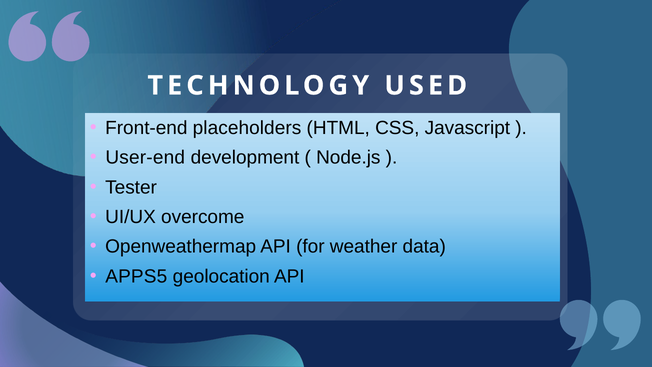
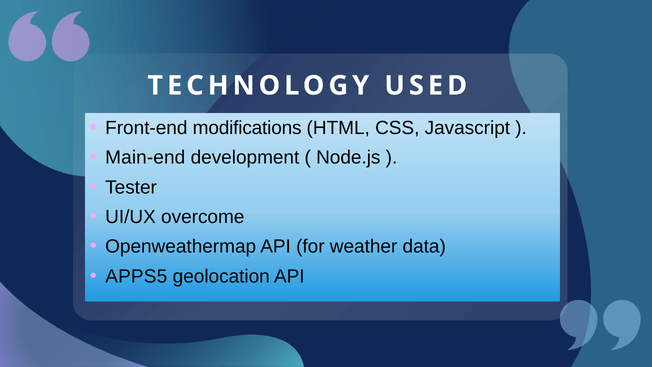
placeholders: placeholders -> modifications (247, 128)
User-end: User-end -> Main-end (145, 158)
